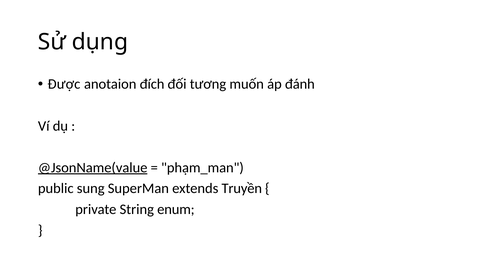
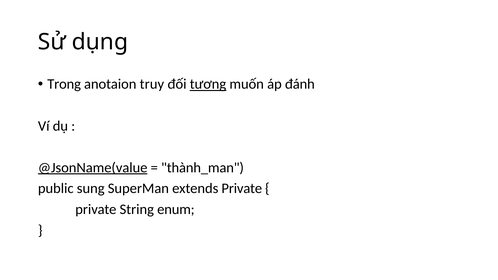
Được: Được -> Trong (64, 84)
đích: đích -> truy (152, 84)
tương underline: none -> present (208, 84)
phạm_man: phạm_man -> thành_man (203, 168)
extends Truyền: Truyền -> Private (242, 189)
